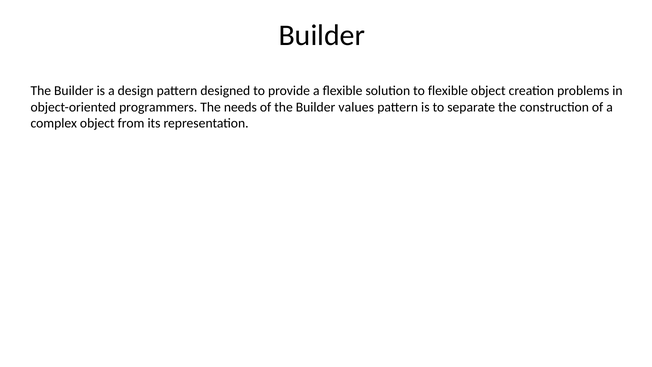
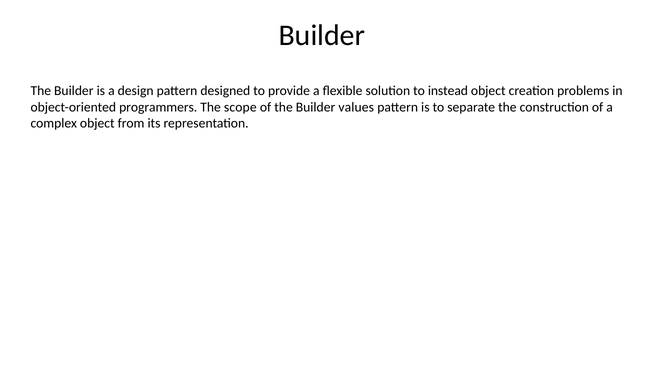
to flexible: flexible -> instead (448, 91)
needs: needs -> scope (240, 107)
